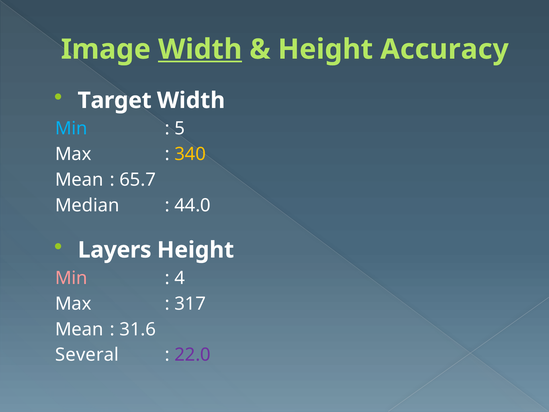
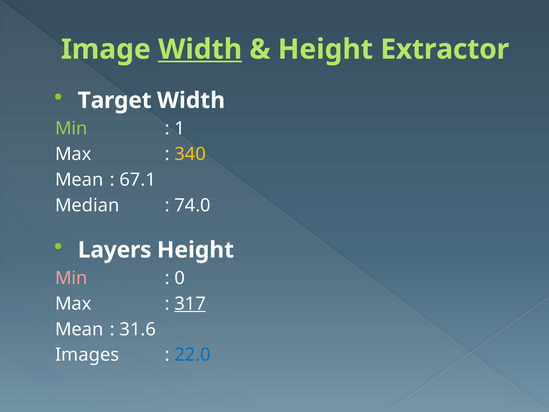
Accuracy: Accuracy -> Extractor (445, 49)
Min colour: light blue -> light green (71, 128)
5: 5 -> 1 (180, 128)
65.7: 65.7 -> 67.1 (138, 180)
44.0: 44.0 -> 74.0 (193, 205)
4: 4 -> 0 (180, 278)
317 underline: none -> present (190, 303)
Several: Several -> Images (87, 355)
22.0 colour: purple -> blue (193, 355)
